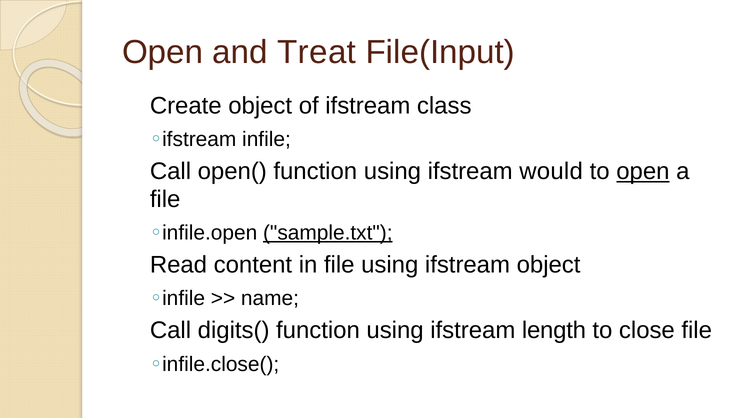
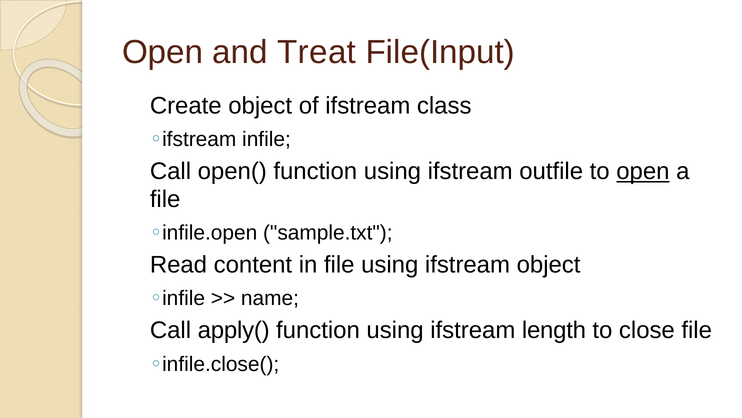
would: would -> outfile (551, 171)
sample.txt underline: present -> none (328, 233)
digits(: digits( -> apply( (234, 330)
